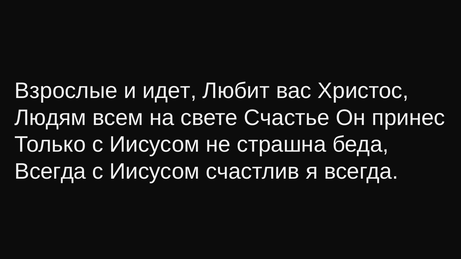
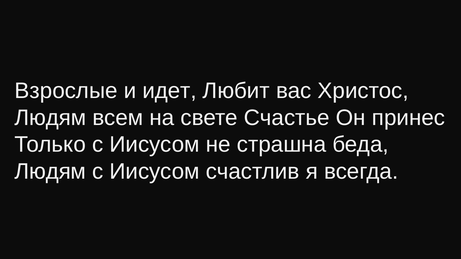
Всегда: Всегда -> Людям (50, 172)
